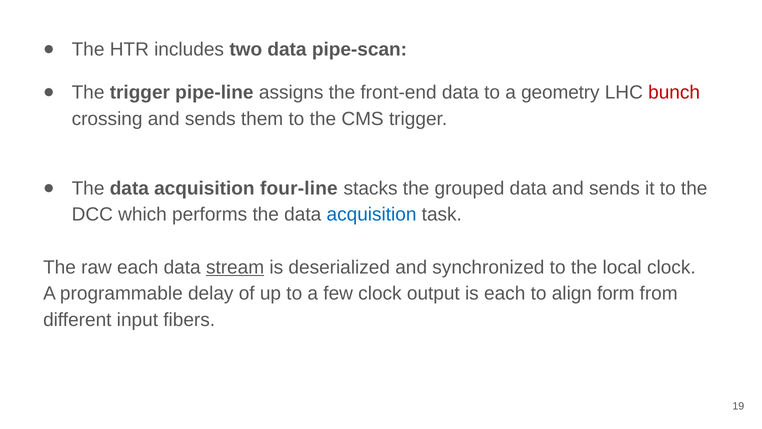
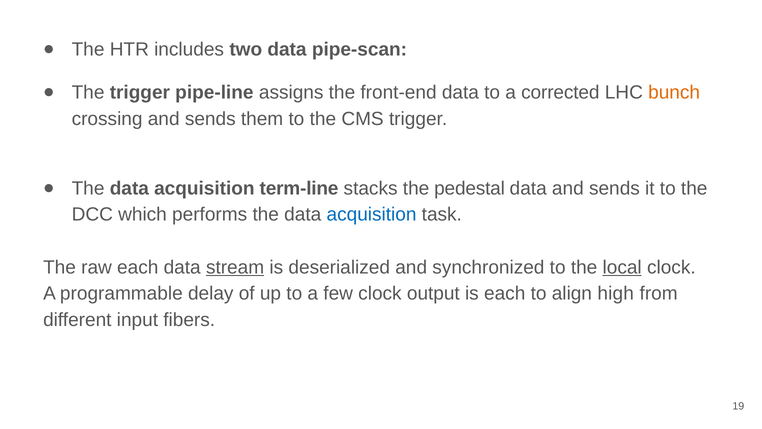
geometry: geometry -> corrected (560, 92)
bunch colour: red -> orange (674, 92)
four-line: four-line -> term-line (299, 188)
grouped: grouped -> pedestal (470, 188)
local underline: none -> present (622, 267)
form: form -> high (616, 293)
